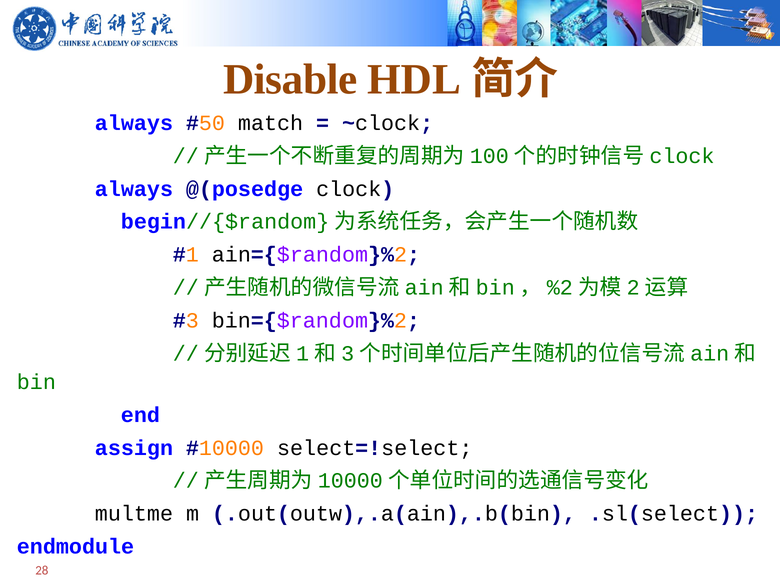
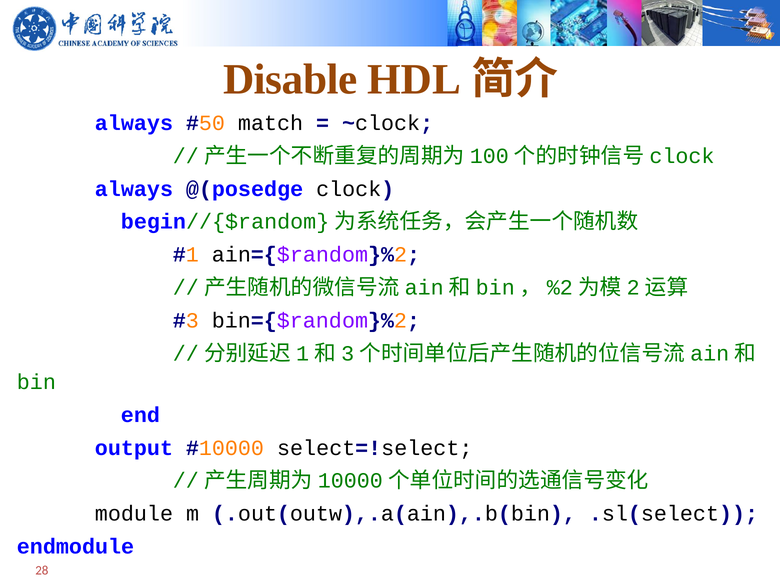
assign: assign -> output (134, 448)
multme: multme -> module (134, 514)
